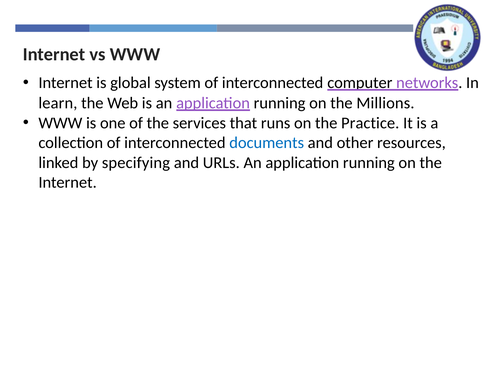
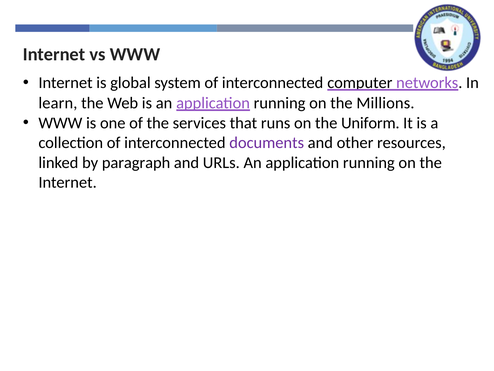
Practice: Practice -> Uniform (370, 123)
documents colour: blue -> purple (267, 143)
specifying: specifying -> paragraph (136, 162)
